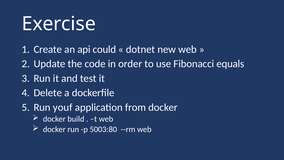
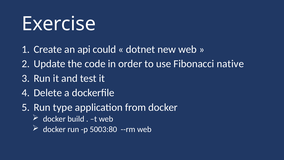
equals: equals -> native (230, 64)
youf: youf -> type (63, 107)
